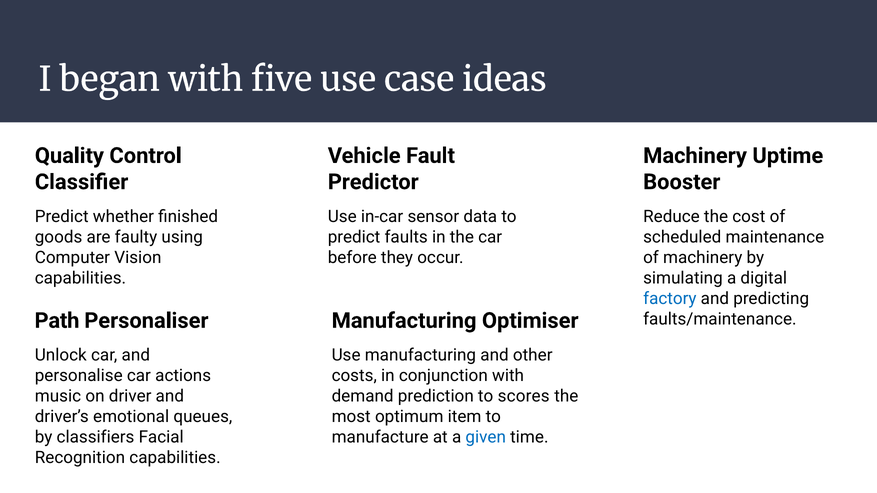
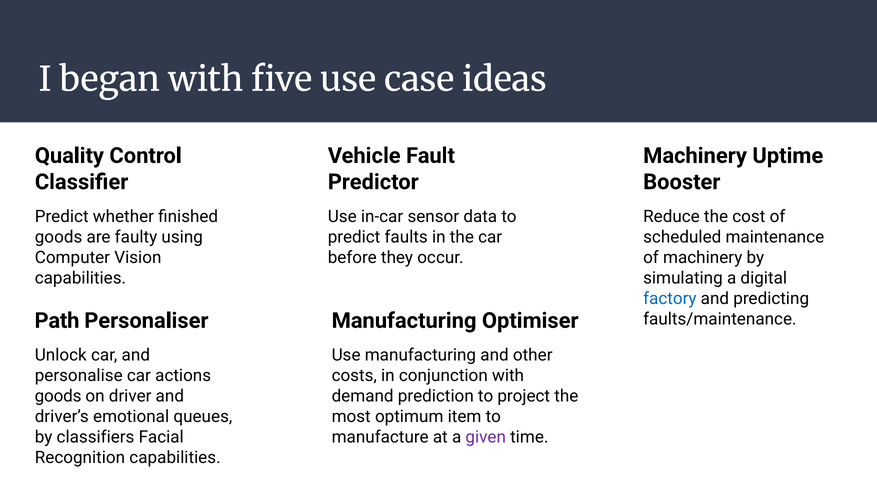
music: music -> goods (58, 397)
scores: scores -> project (524, 397)
given colour: blue -> purple (486, 437)
